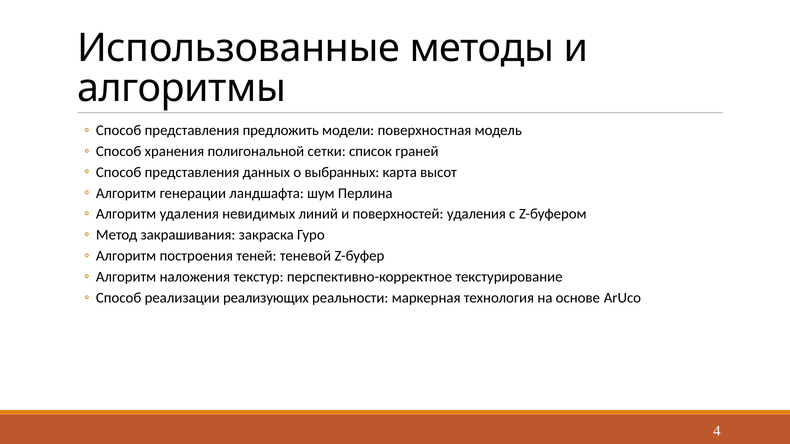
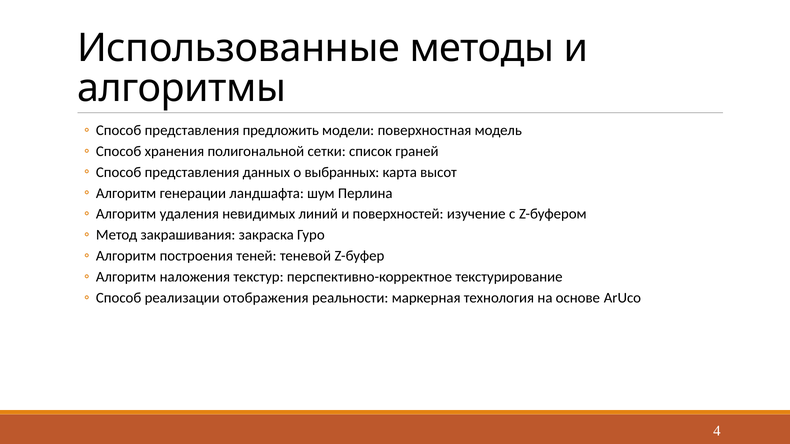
поверхностей удаления: удаления -> изучение (476, 214)
реализующих: реализующих -> отображения (266, 298)
